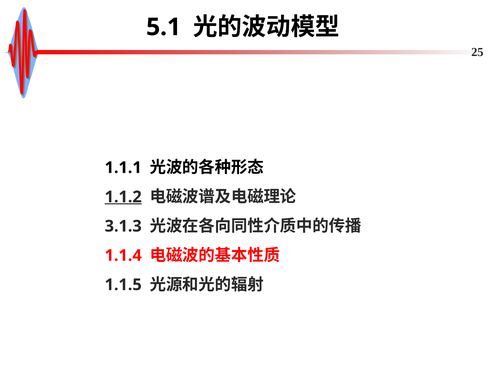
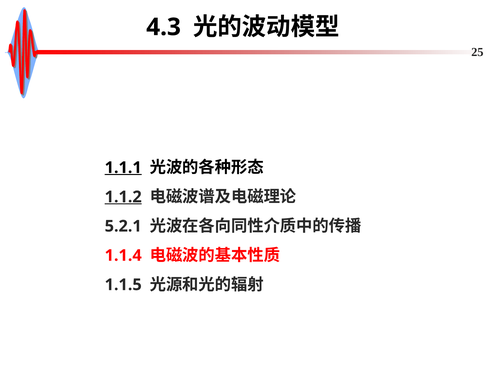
5.1: 5.1 -> 4.3 (164, 27)
1.1.1 underline: none -> present (123, 168)
3.1.3: 3.1.3 -> 5.2.1 (123, 226)
